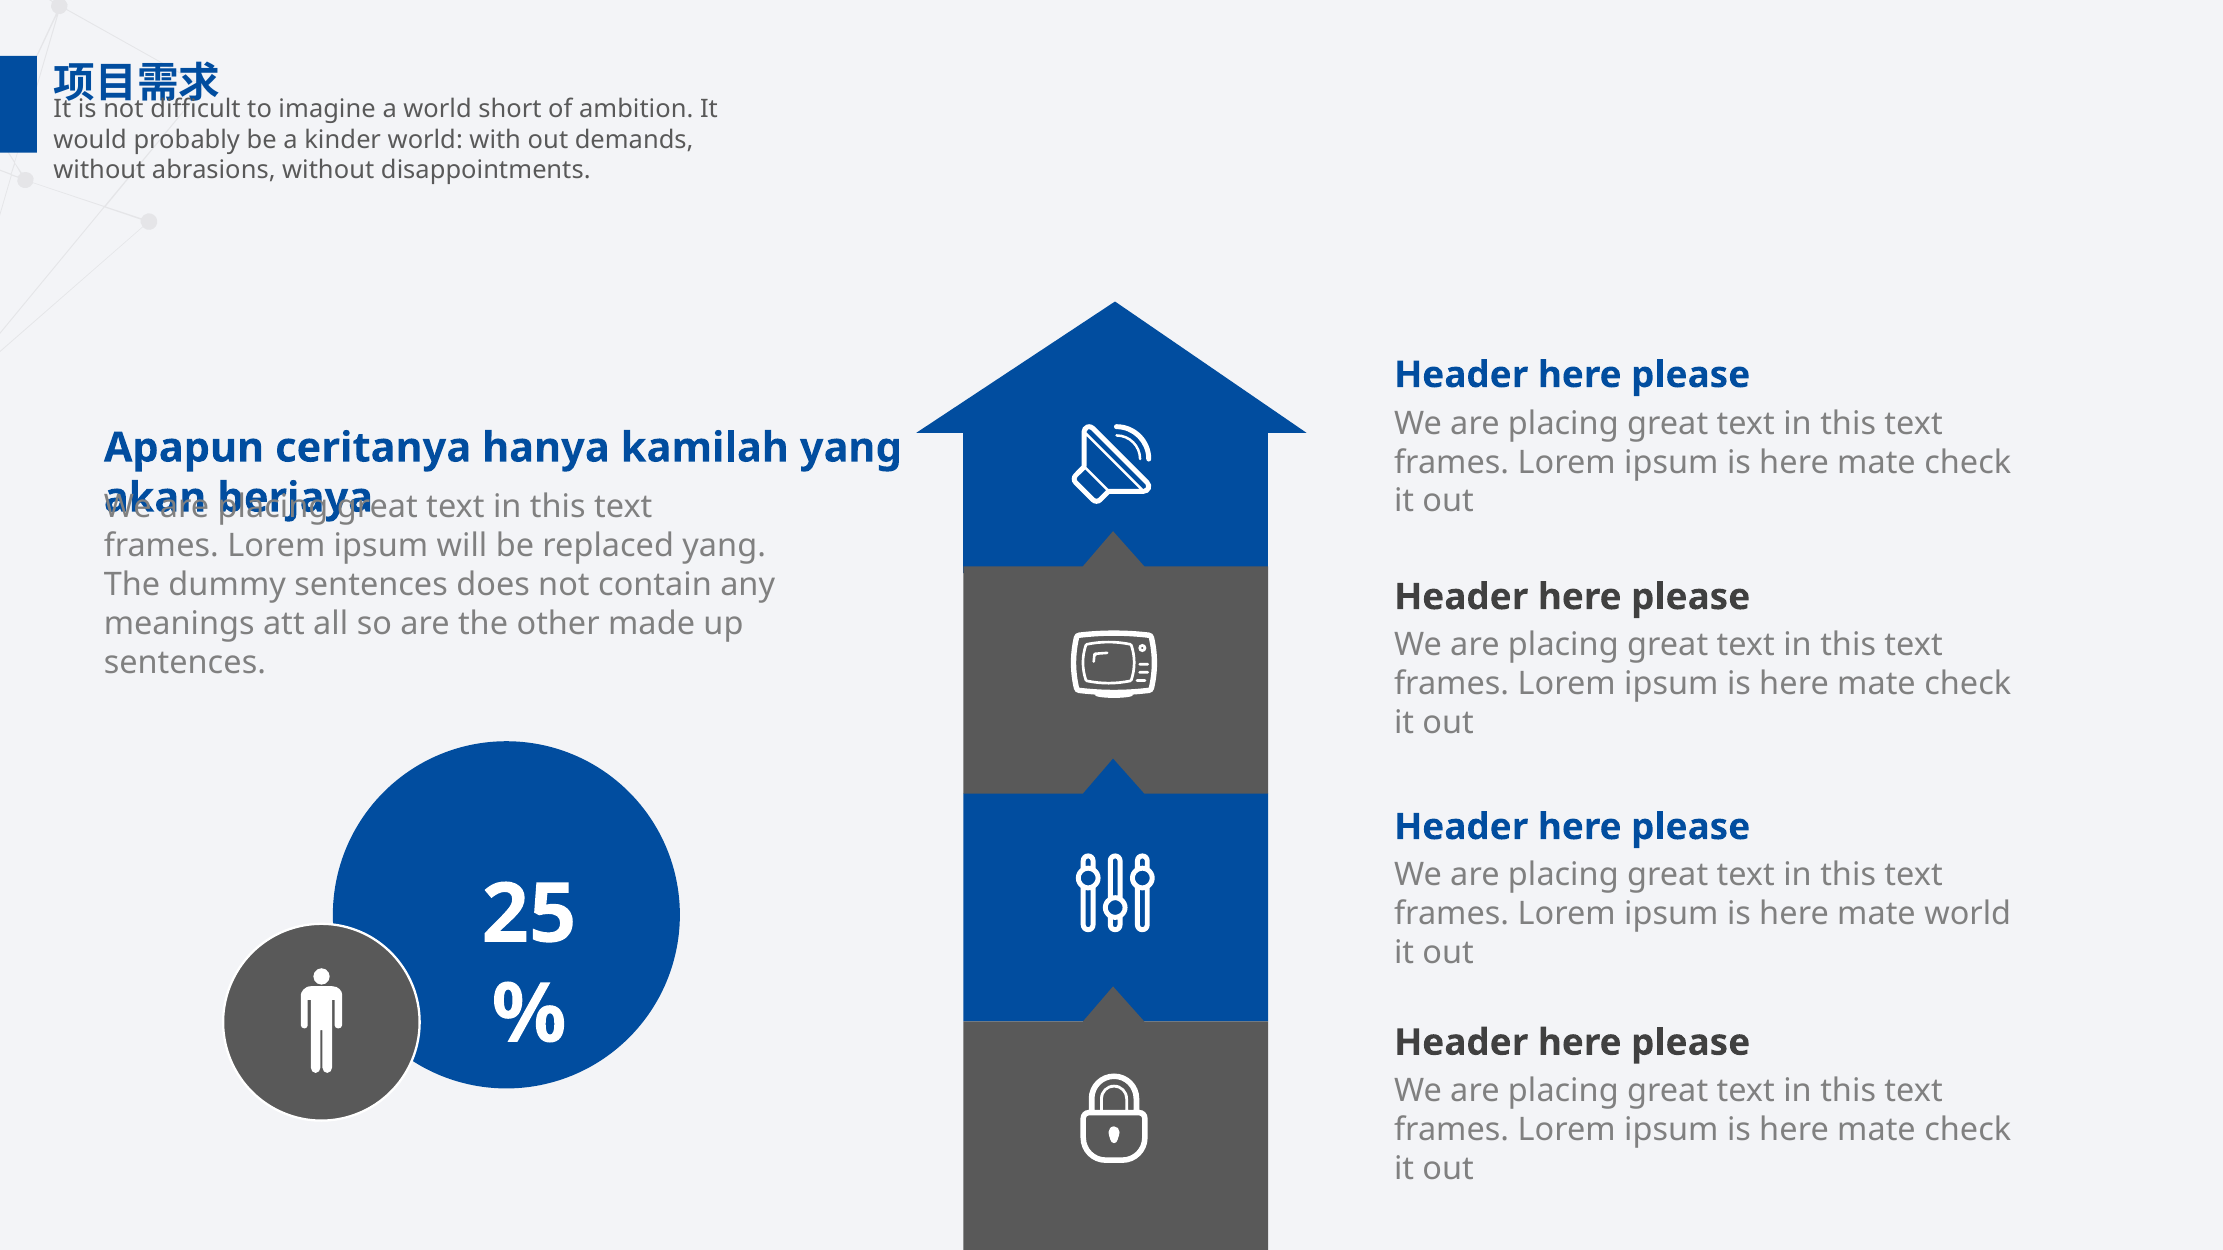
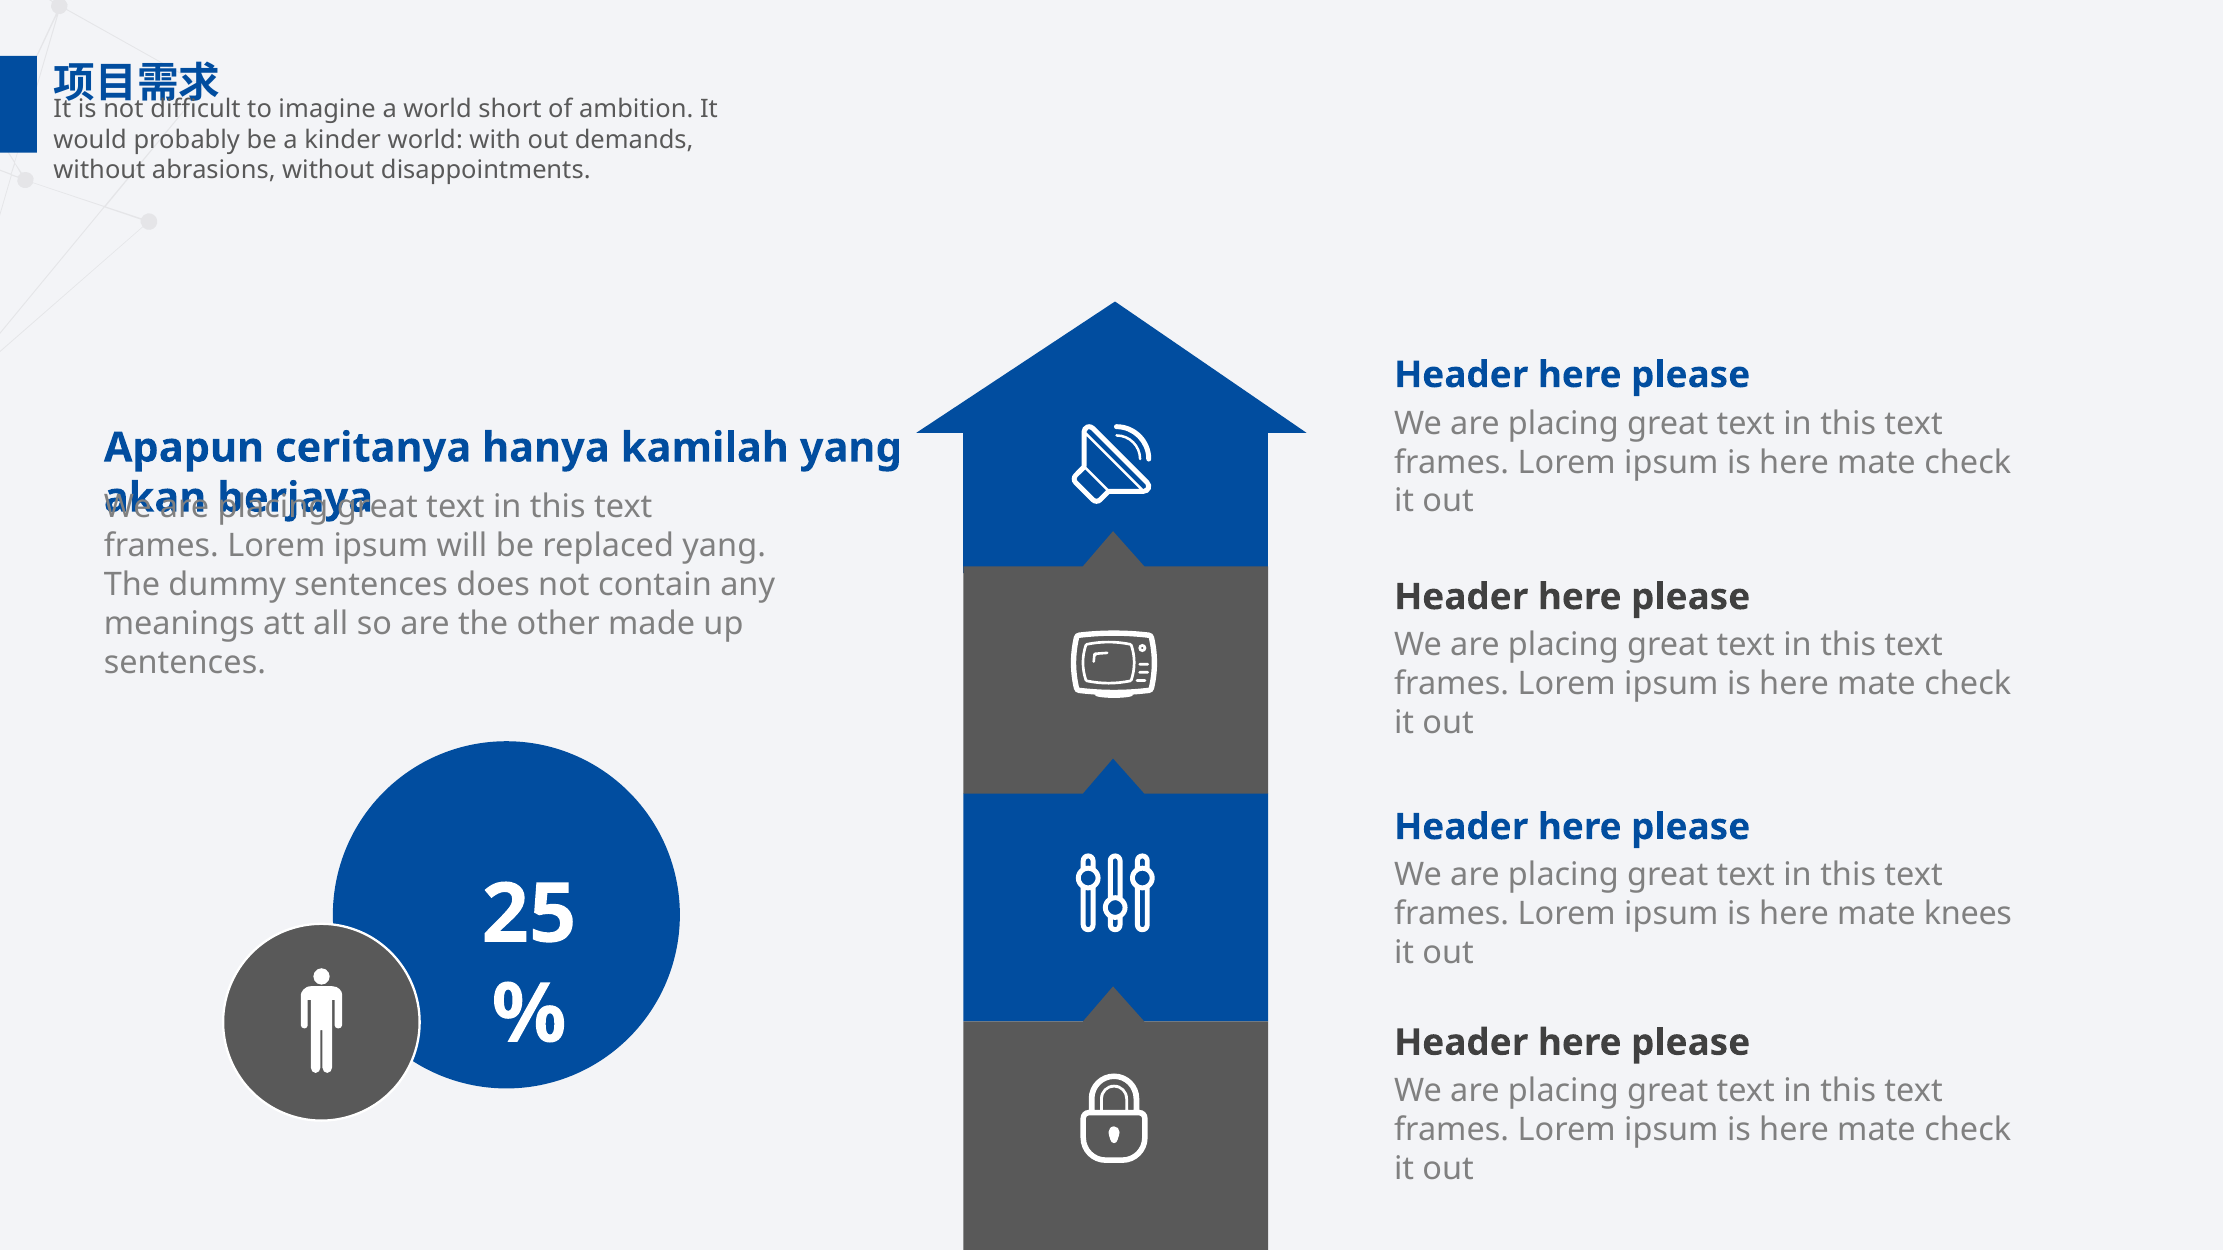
mate world: world -> knees (1968, 914)
